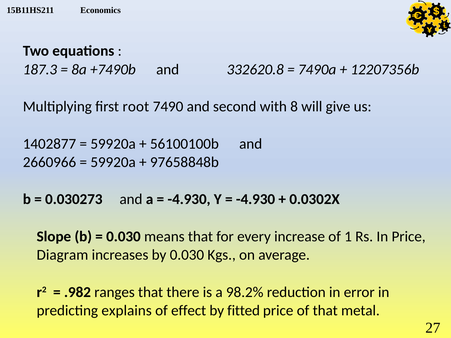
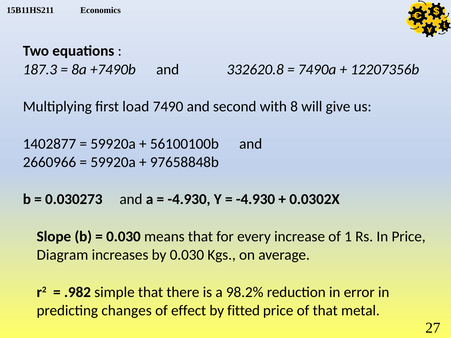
root: root -> load (136, 107)
ranges: ranges -> simple (114, 292)
explains: explains -> changes (127, 311)
